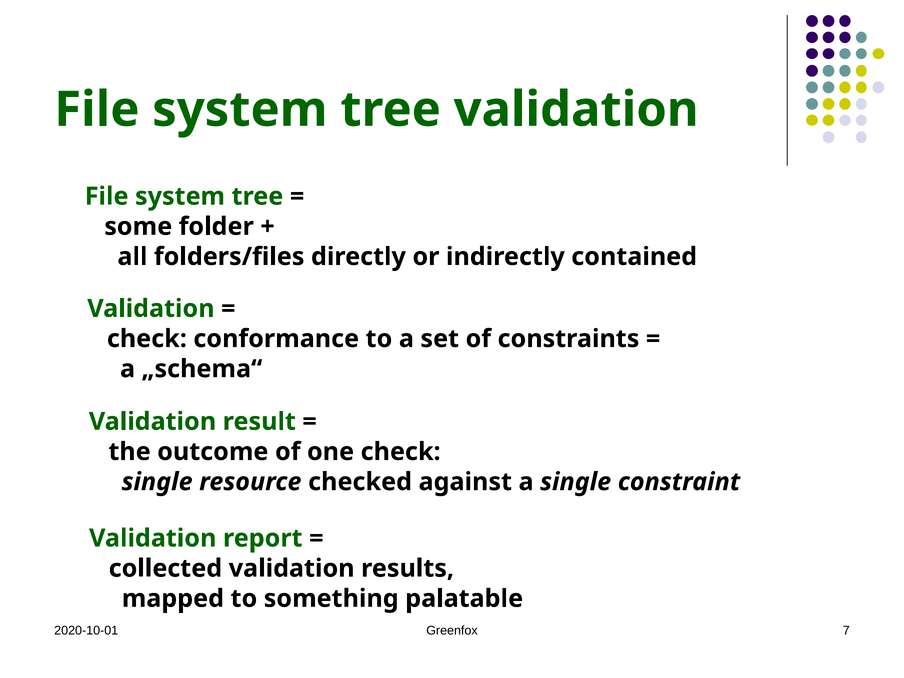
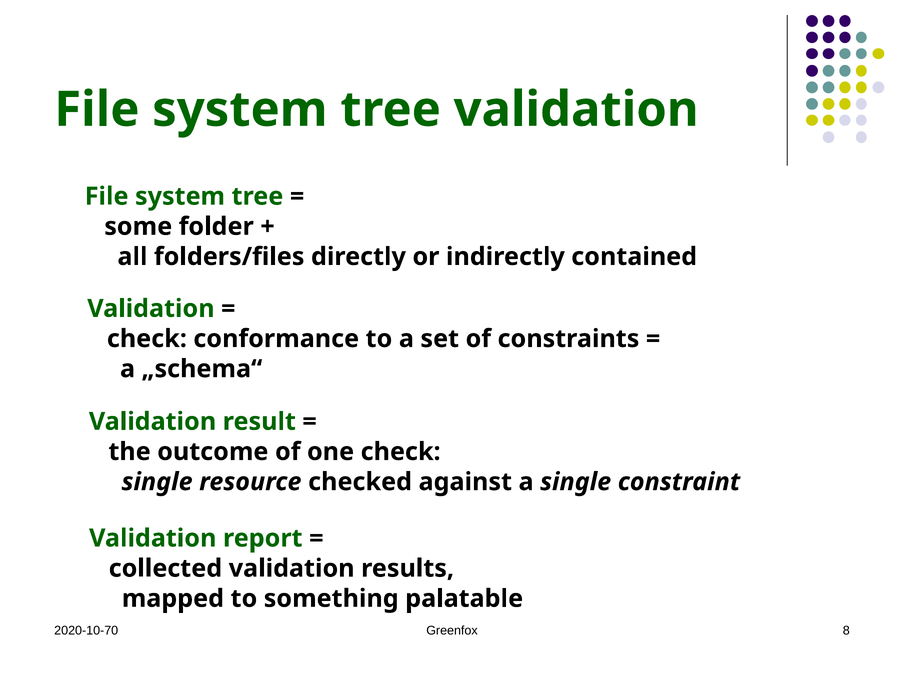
2020-10-01: 2020-10-01 -> 2020-10-70 (86, 631)
7: 7 -> 8 (846, 631)
